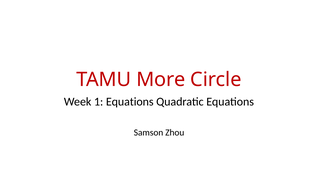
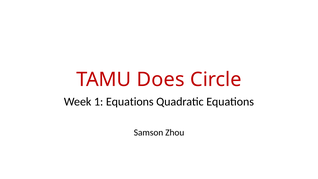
More: More -> Does (161, 79)
